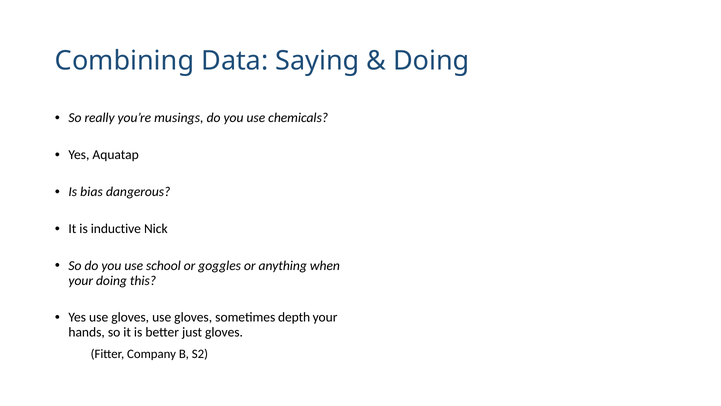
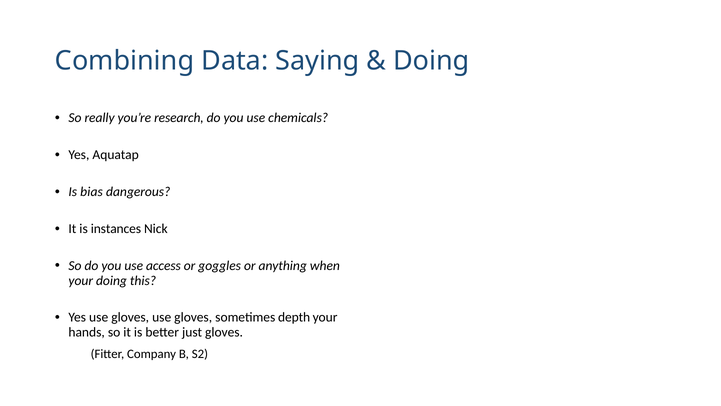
musings: musings -> research (179, 118)
inductive: inductive -> instances (116, 229)
school: school -> access (163, 266)
